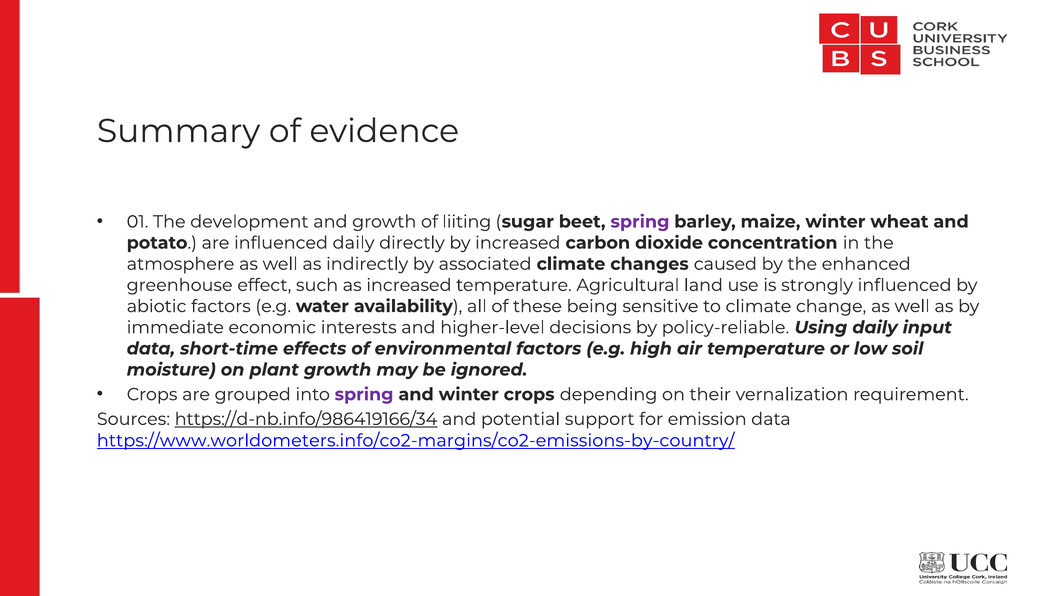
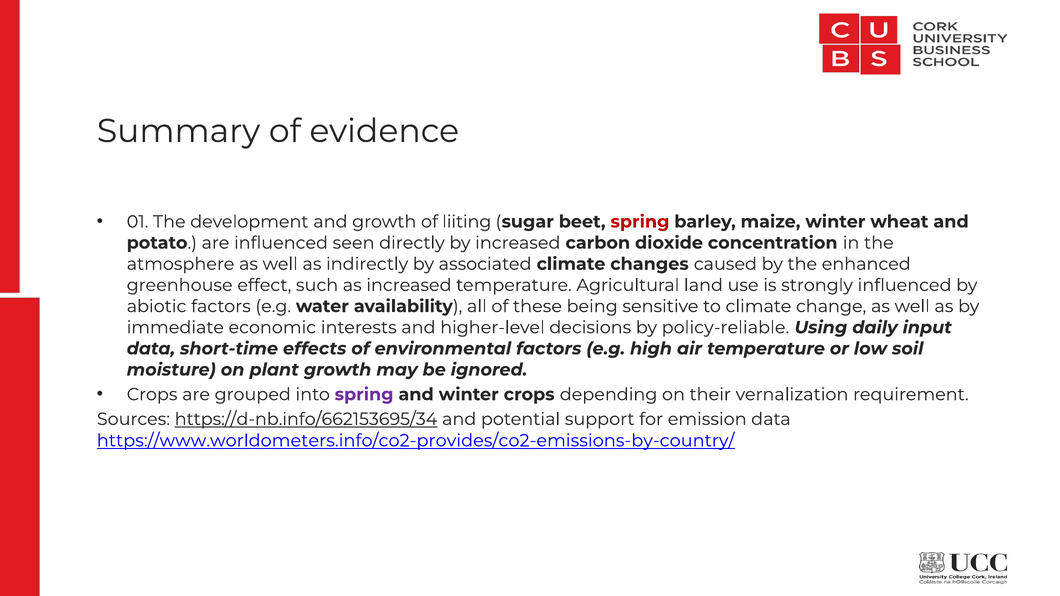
spring colour: purple -> red (640, 222)
influenced daily: daily -> seen (354, 243)
https://d-nb.info/986419166/34: https://d-nb.info/986419166/34 -> https://d-nb.info/662153695/34 (306, 419)
https://www.worldometers.info/co2-margins/co2-emissions-by-country/: https://www.worldometers.info/co2-margins/co2-emissions-by-country/ -> https://www.worldometers.info/co2-provides/co2-emissions-by-country/ (416, 441)
